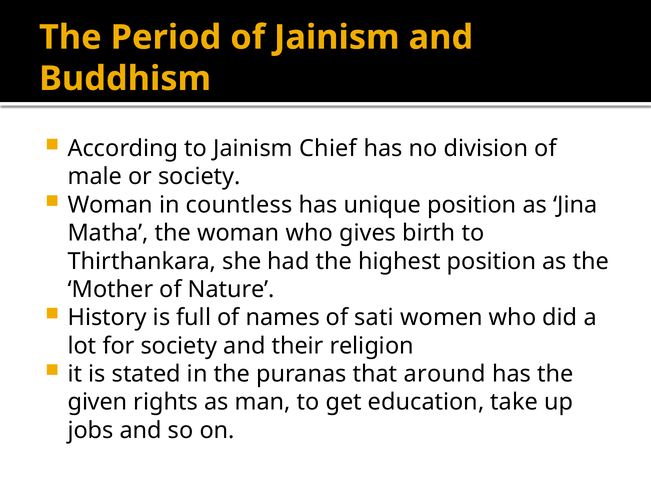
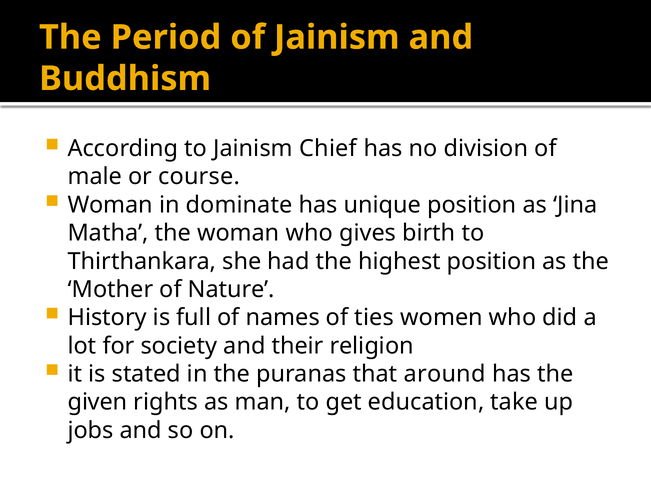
or society: society -> course (199, 177)
countless: countless -> dominate (239, 205)
sati: sati -> ties (374, 318)
